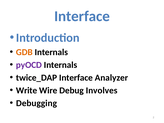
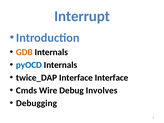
Interface: Interface -> Interrupt (82, 16)
pyOCD colour: purple -> blue (29, 65)
Interface Analyzer: Analyzer -> Interface (112, 78)
Write: Write -> Cmds (26, 90)
